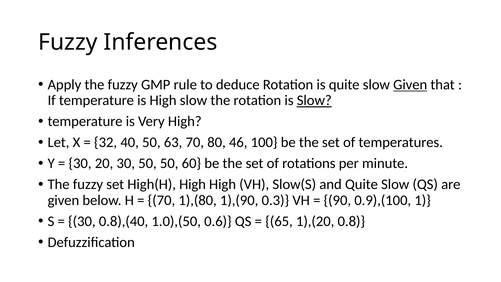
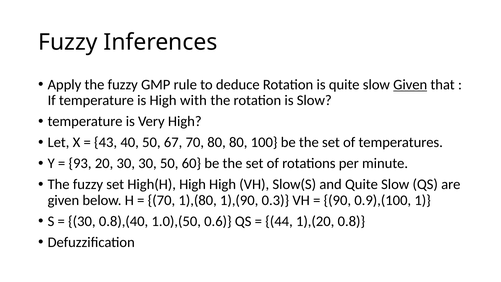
High slow: slow -> with (193, 100)
Slow underline: present -> none (314, 100)
32: 32 -> 43 (106, 142)
63: 63 -> 67 (173, 142)
80 46: 46 -> 80 (238, 142)
30: 30 -> 93 (80, 163)
30 50: 50 -> 30 (147, 163)
65: 65 -> 44 (279, 221)
